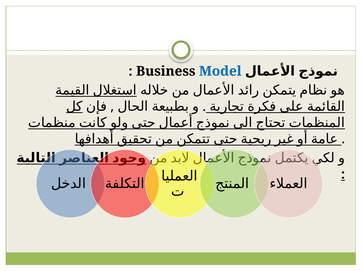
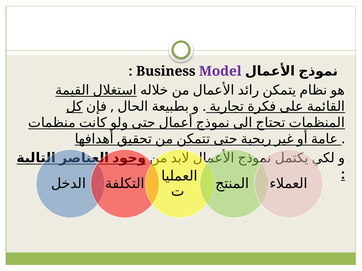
Model colour: blue -> purple (220, 71)
